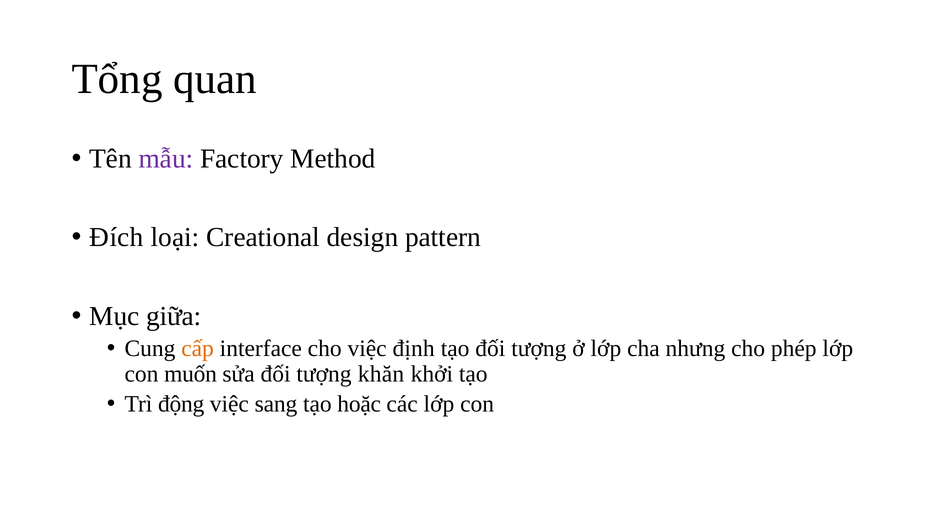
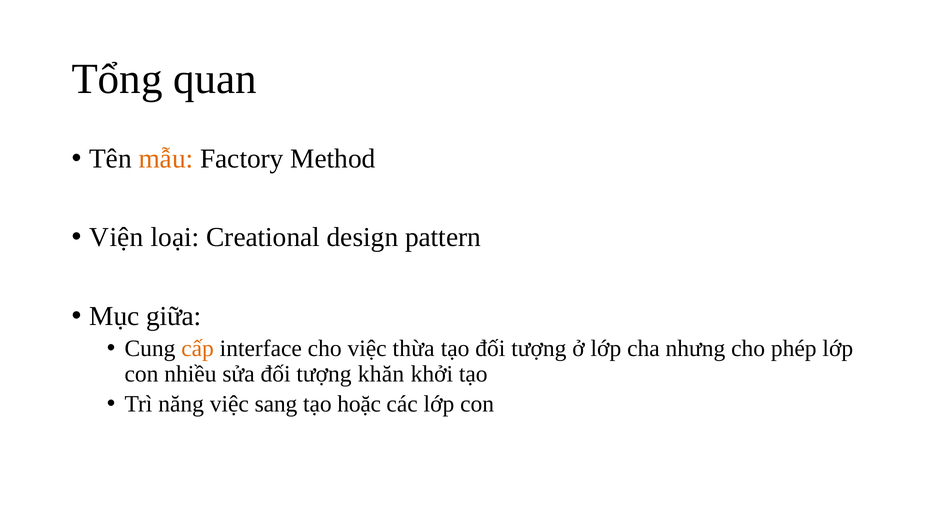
mẫu colour: purple -> orange (166, 159)
Đích: Đích -> Viện (116, 238)
định: định -> thừa (414, 349)
muốn: muốn -> nhiều (190, 374)
động: động -> năng (181, 405)
